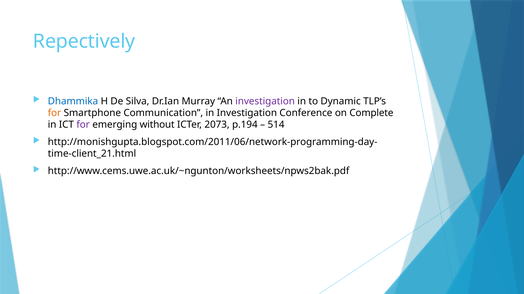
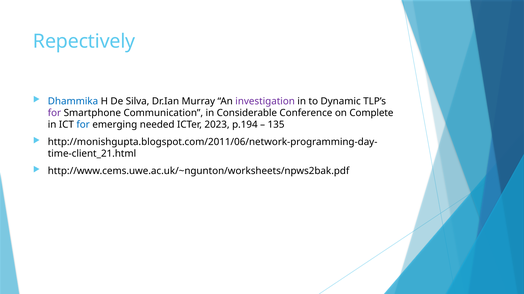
for colour: orange -> purple (54, 113)
in Investigation: Investigation -> Considerable (247, 113)
for colour: purple -> blue (83, 125)
without: without -> needed (157, 125)
2073: 2073 -> 2023 (217, 125)
514: 514 -> 135 (276, 125)
